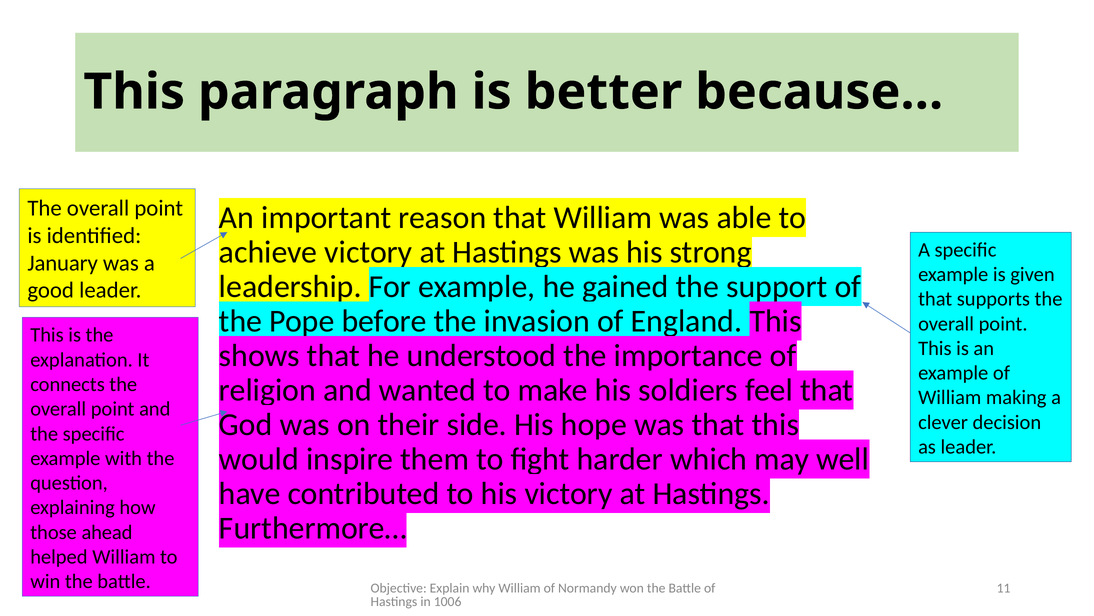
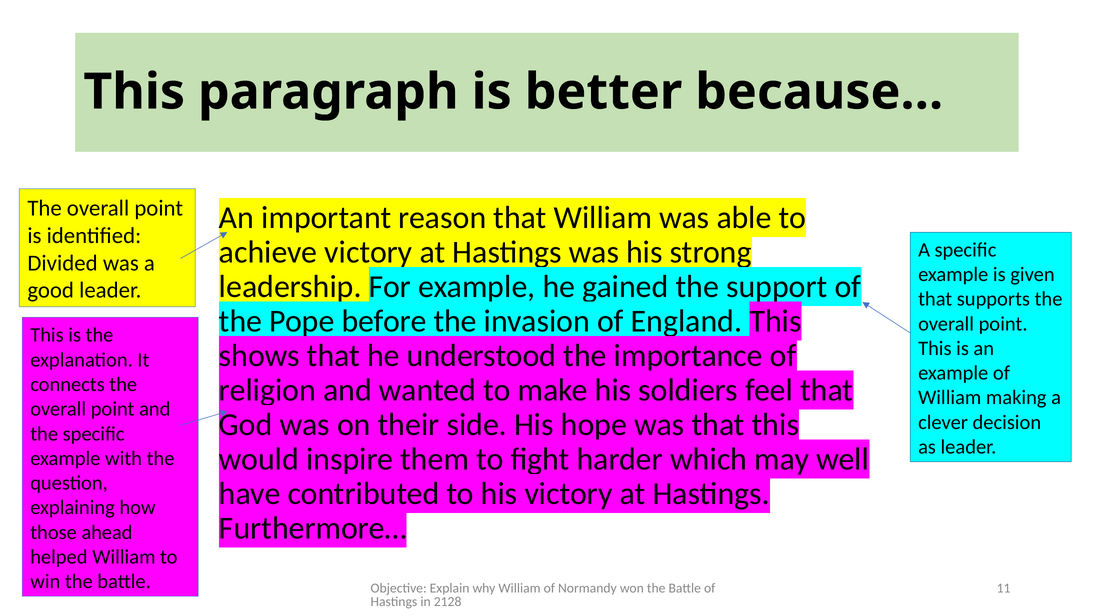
January: January -> Divided (63, 263)
1006: 1006 -> 2128 (448, 601)
